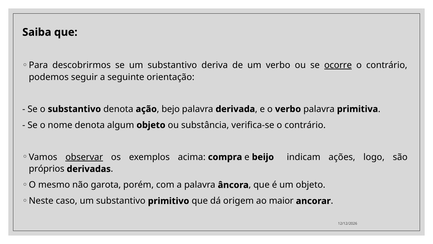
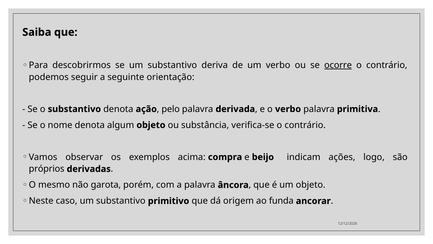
bejo: bejo -> pelo (171, 109)
observar underline: present -> none (84, 157)
maior: maior -> funda (281, 201)
